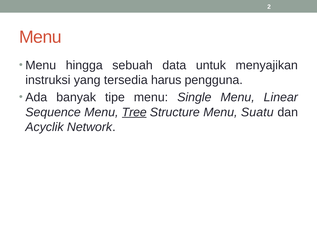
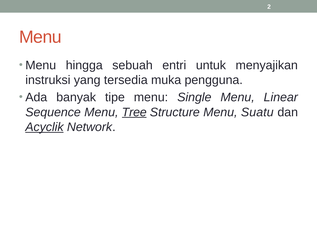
data: data -> entri (174, 65)
harus: harus -> muka (166, 80)
Acyclik underline: none -> present (44, 127)
